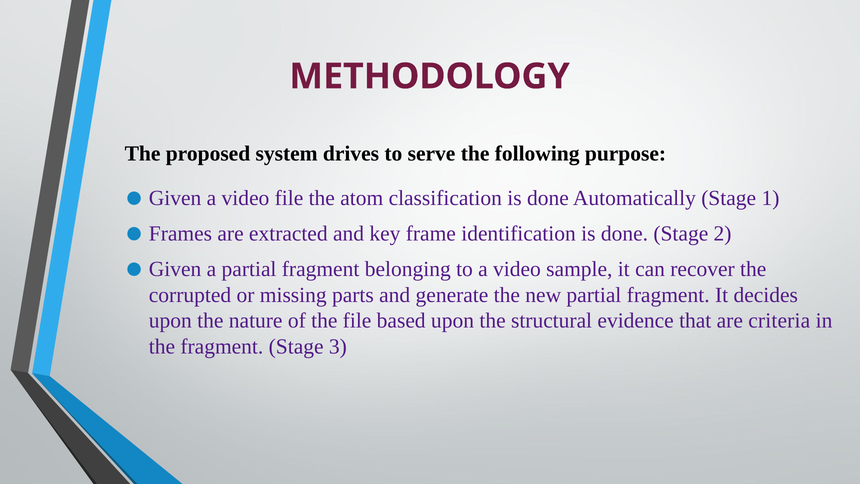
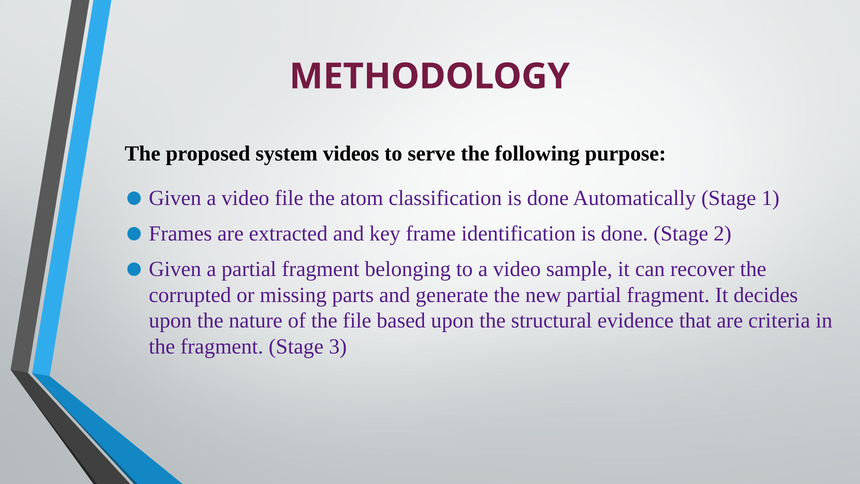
drives: drives -> videos (351, 154)
